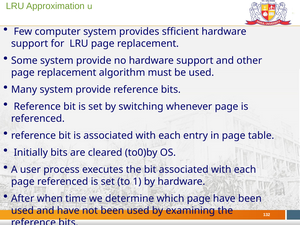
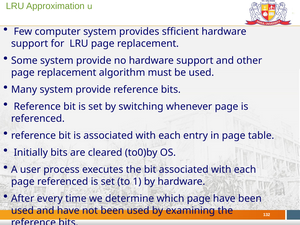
when: when -> every (50, 198)
